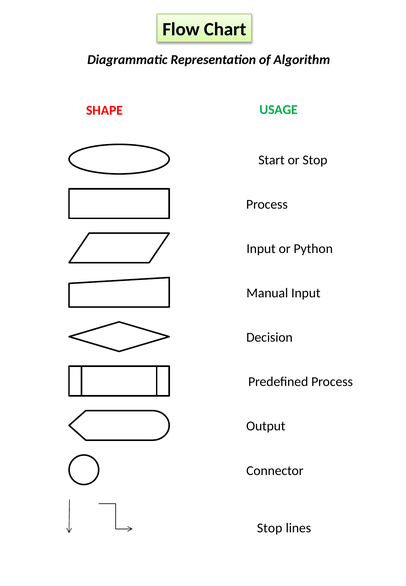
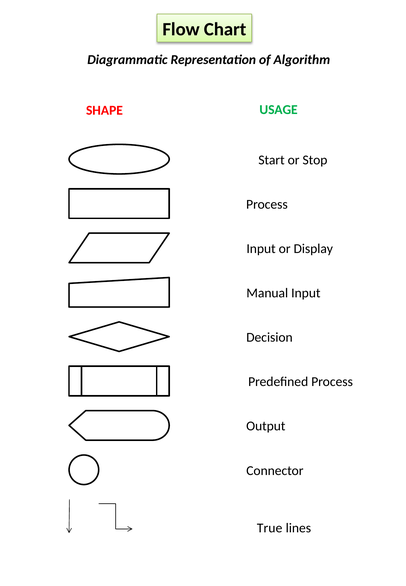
Python: Python -> Display (313, 249)
Stop: Stop -> True (270, 528)
